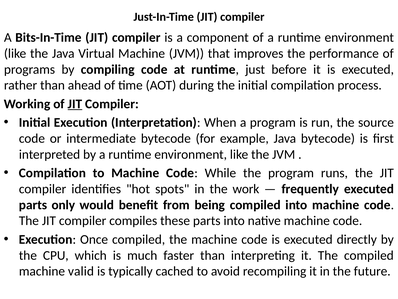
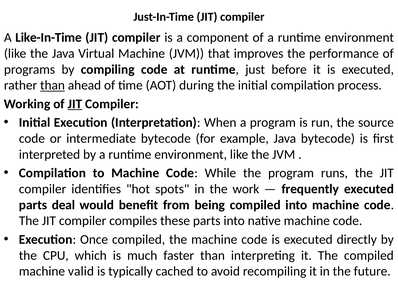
Bits-In-Time: Bits-In-Time -> Like-In-Time (49, 37)
than underline: none -> present (53, 85)
only: only -> deal (63, 205)
